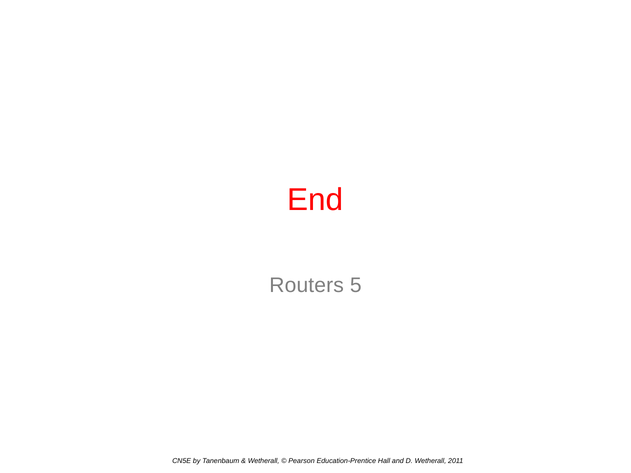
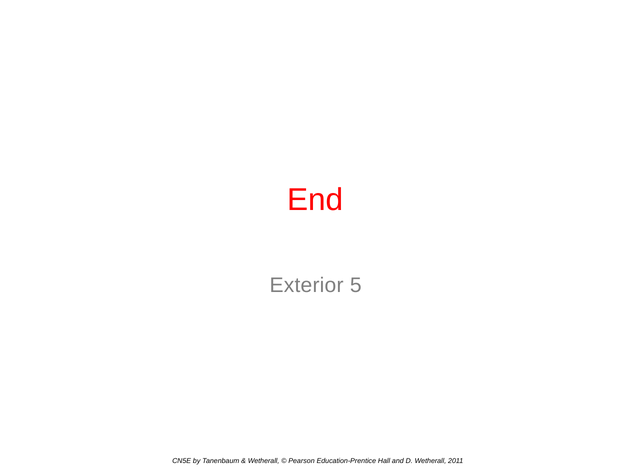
Routers: Routers -> Exterior (307, 285)
